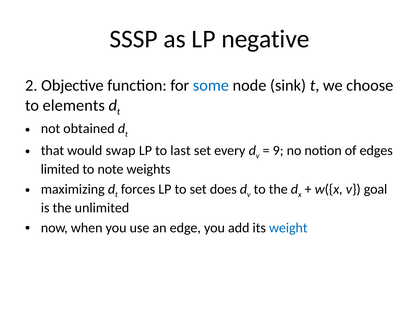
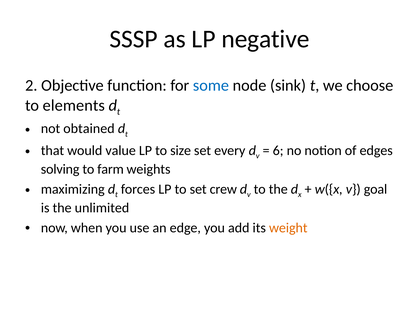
swap: swap -> value (121, 151)
last: last -> size (181, 151)
9: 9 -> 6 (278, 151)
limited: limited -> solving (60, 169)
note: note -> farm (111, 169)
does: does -> crew (223, 189)
weight colour: blue -> orange (288, 228)
